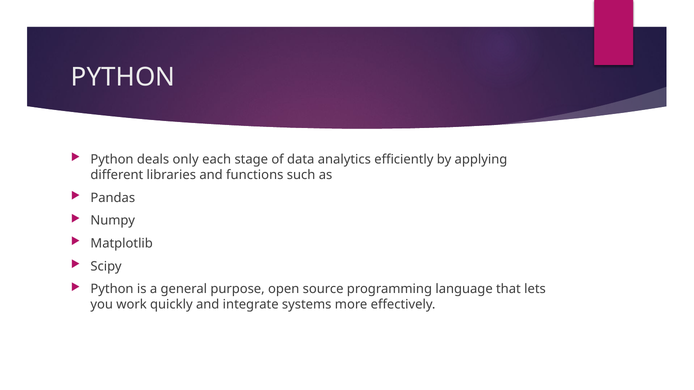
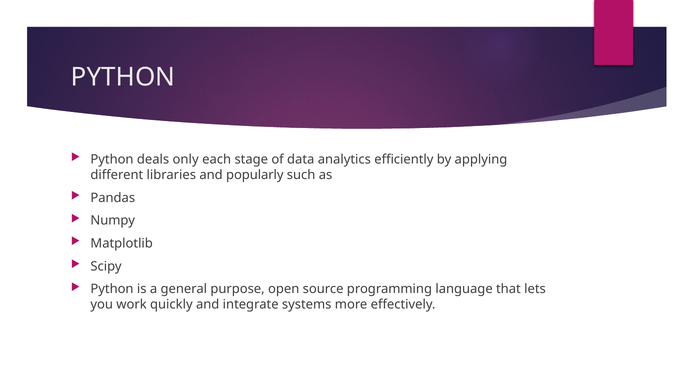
functions: functions -> popularly (255, 175)
